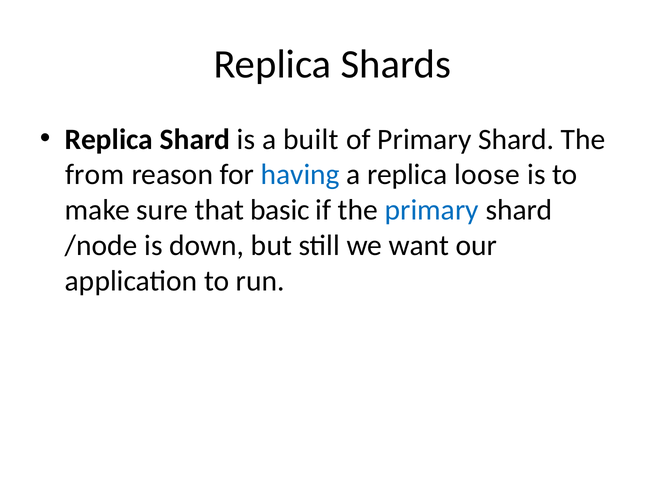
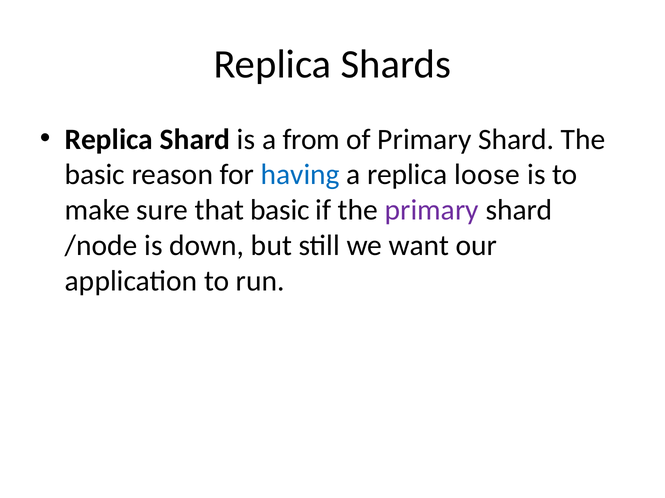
built: built -> from (311, 140)
from: from -> basic (95, 175)
primary colour: blue -> purple (432, 210)
